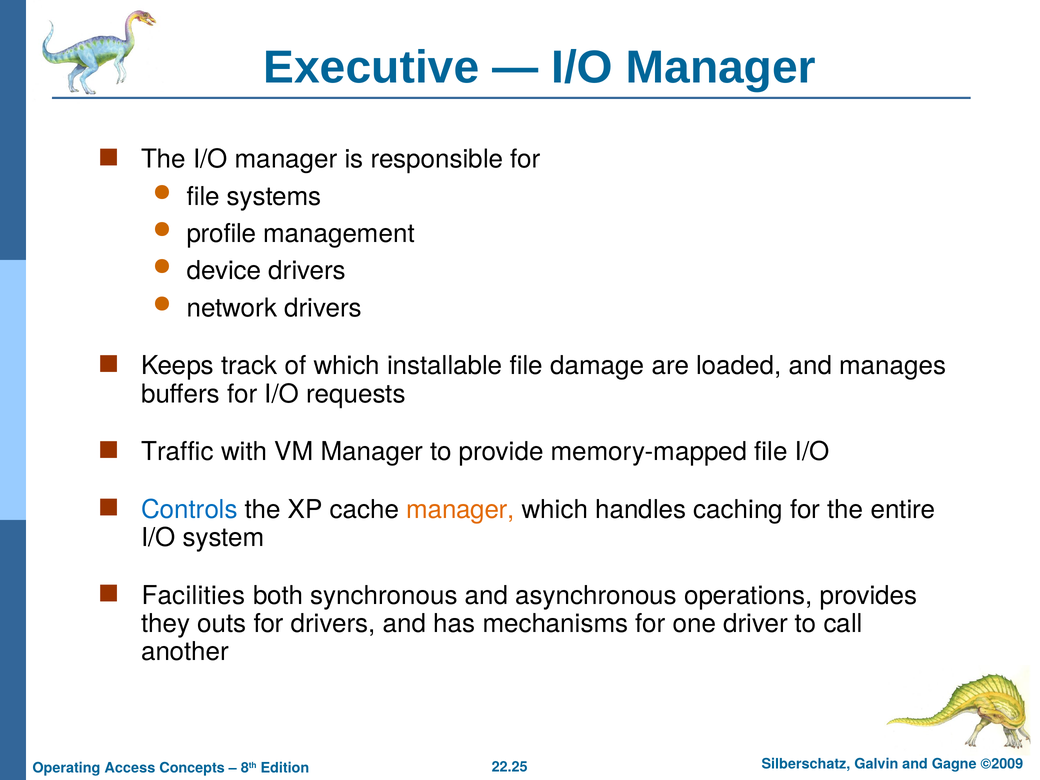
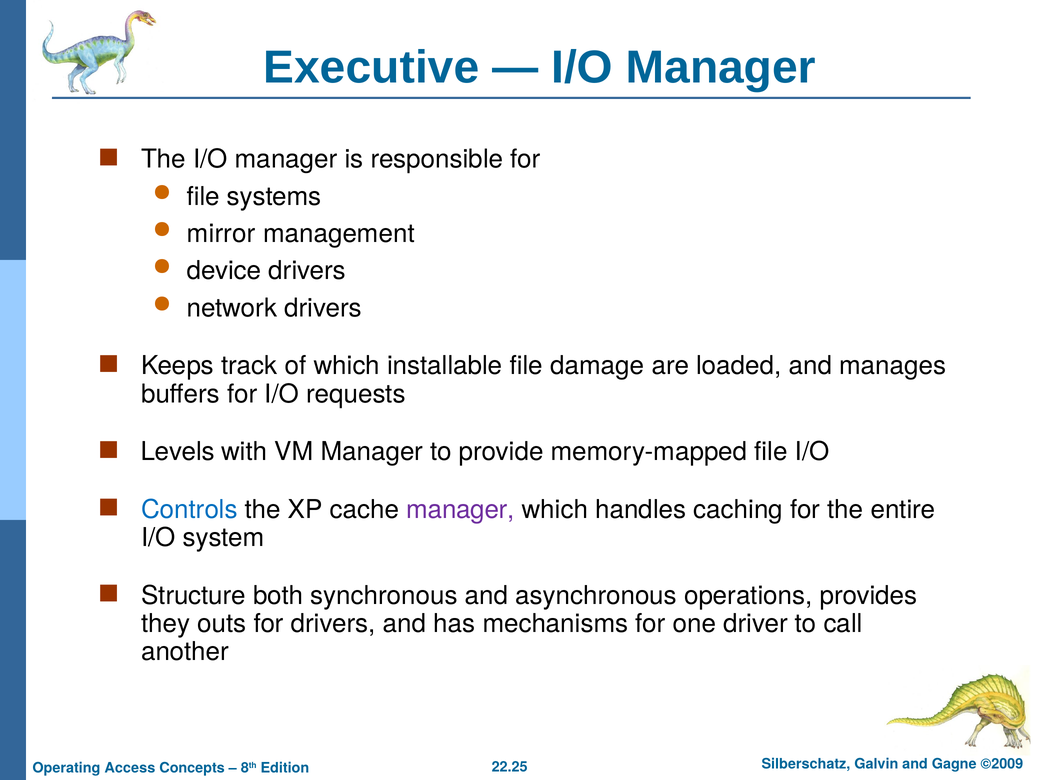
profile: profile -> mirror (221, 234)
Traffic: Traffic -> Levels (178, 452)
manager colour: orange -> purple (460, 510)
Facilities: Facilities -> Structure (193, 596)
